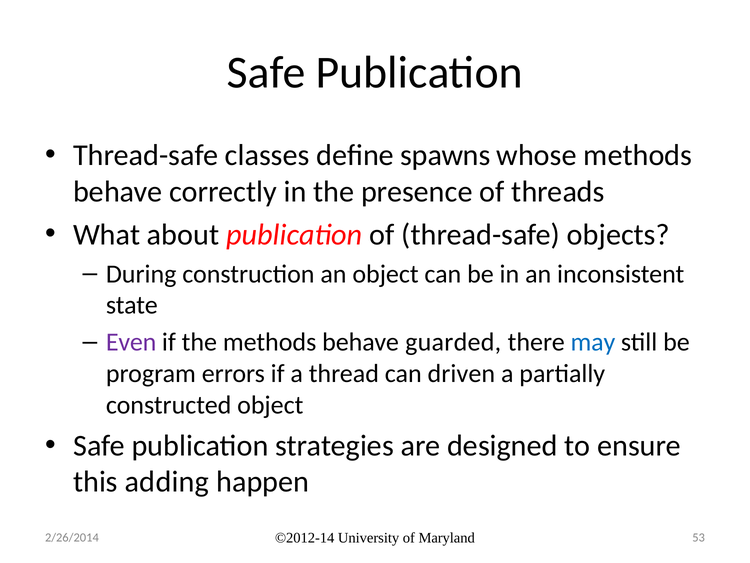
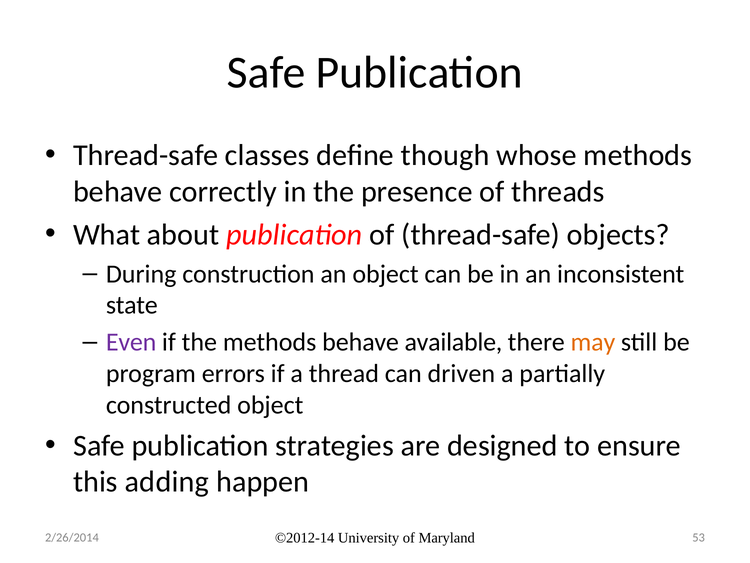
spawns: spawns -> though (445, 155)
guarded: guarded -> available (453, 342)
may colour: blue -> orange (593, 342)
